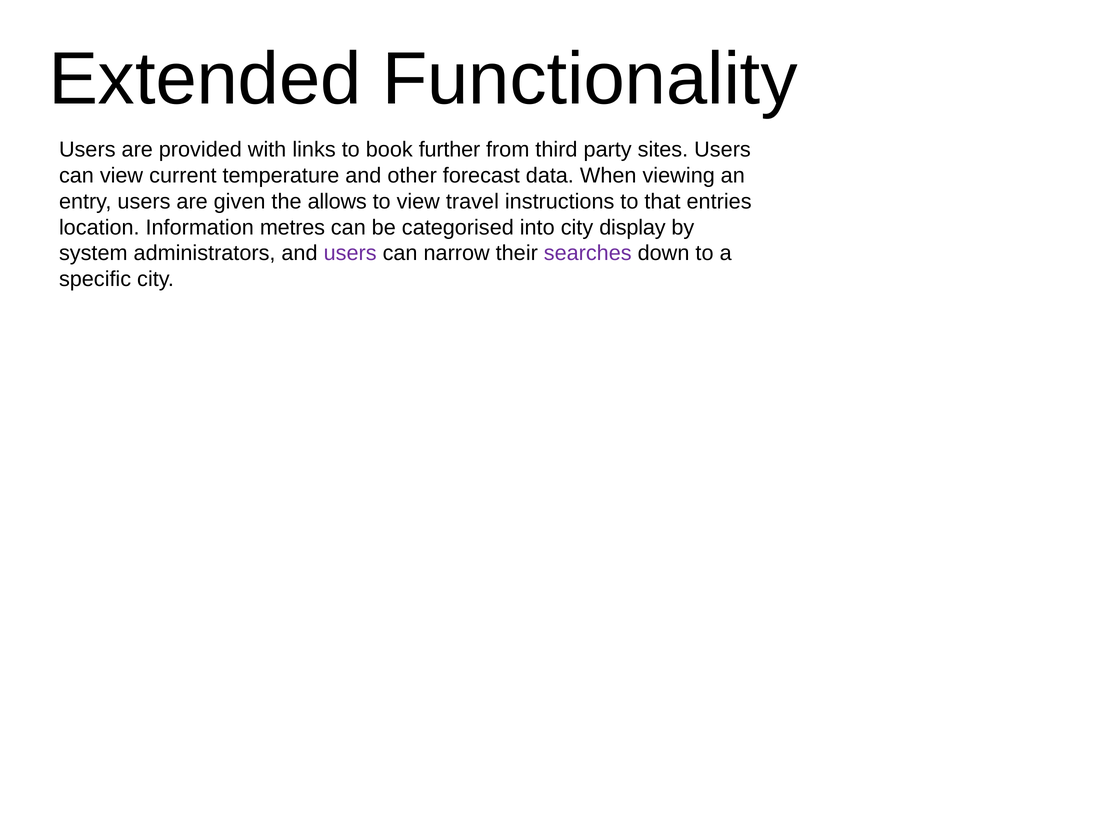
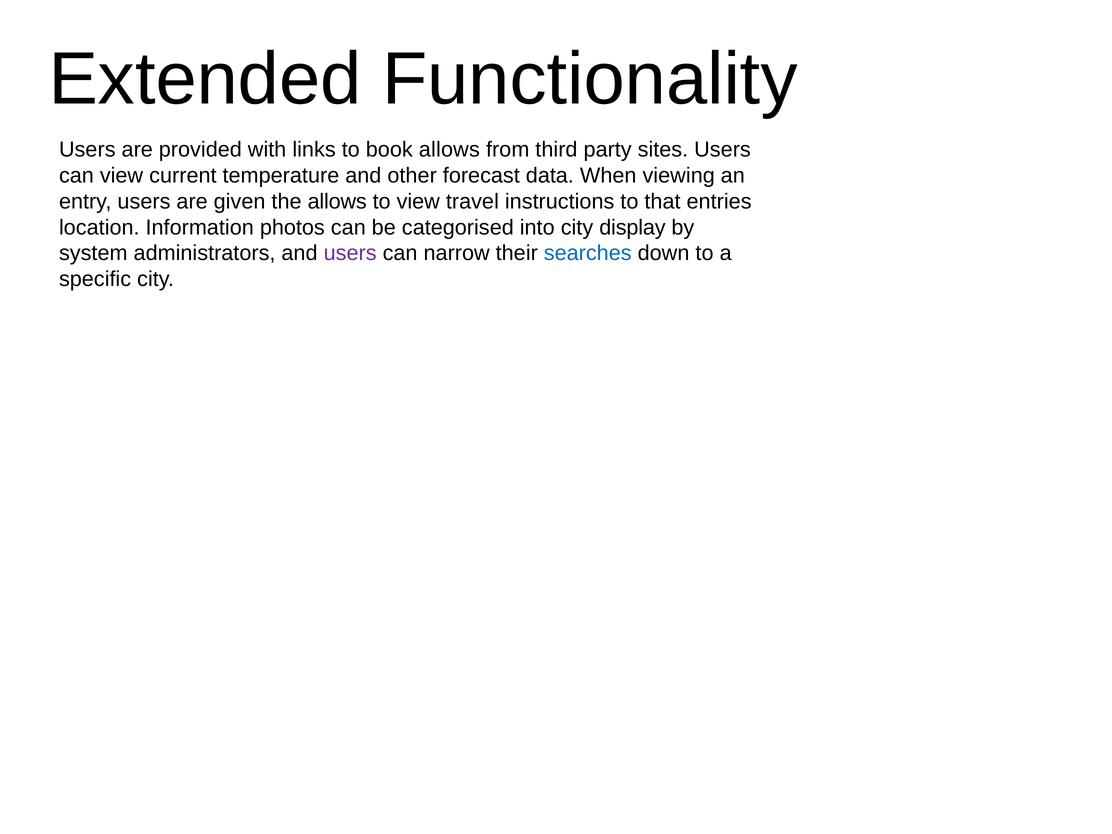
book further: further -> allows (449, 150)
metres: metres -> photos (292, 227)
searches colour: purple -> blue (588, 253)
